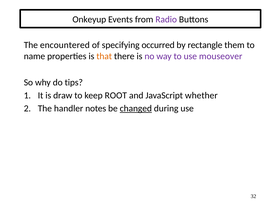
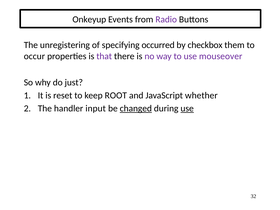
encountered: encountered -> unregistering (65, 45)
rectangle: rectangle -> checkbox (205, 45)
name: name -> occur (34, 56)
that colour: orange -> purple (104, 56)
tips: tips -> just (74, 82)
draw: draw -> reset (63, 95)
notes: notes -> input (96, 108)
use underline: none -> present (187, 108)
